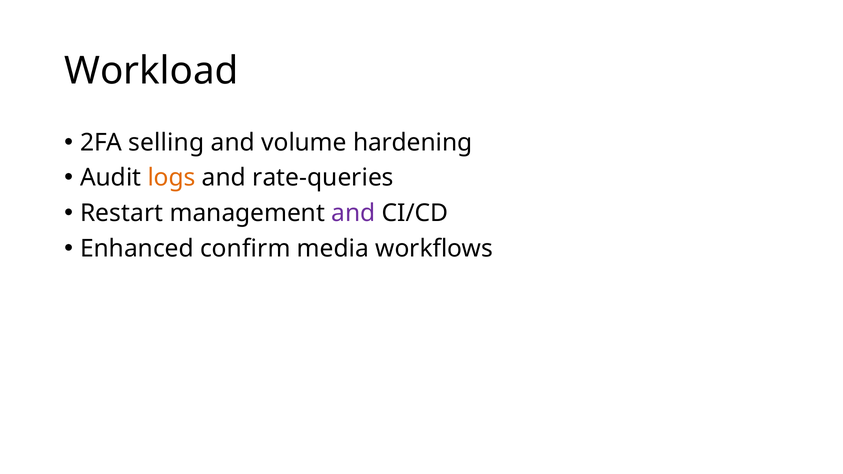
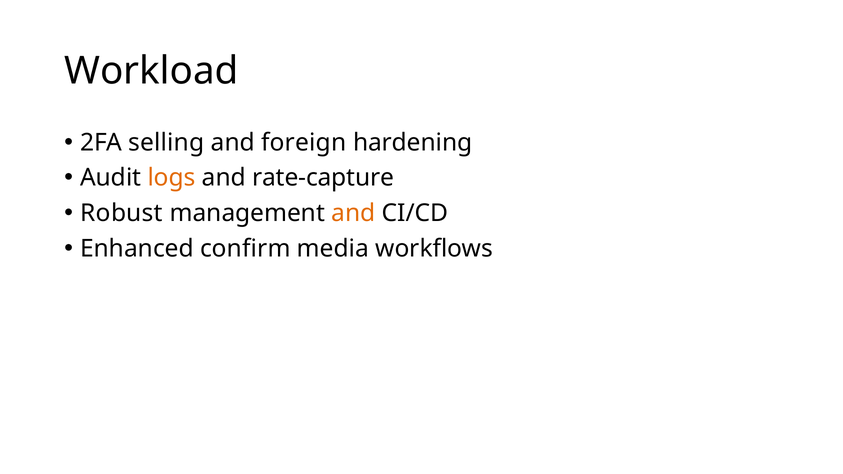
volume: volume -> foreign (304, 143)
rate-queries: rate-queries -> rate-capture (323, 178)
Restart: Restart -> Robust (122, 213)
and colour: purple -> orange (353, 213)
